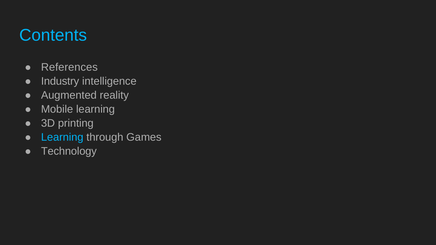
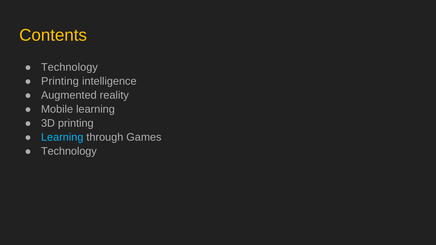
Contents colour: light blue -> yellow (53, 35)
References: References -> Technology (69, 67)
Industry: Industry -> Printing (60, 81)
